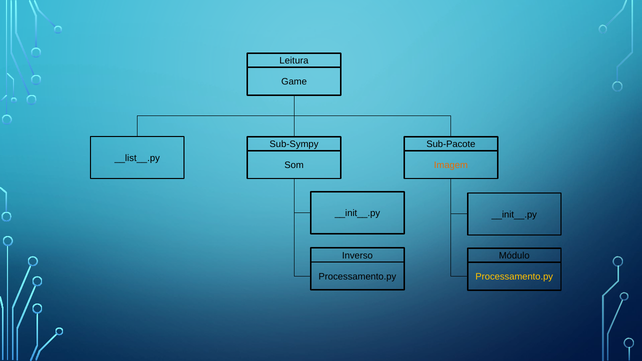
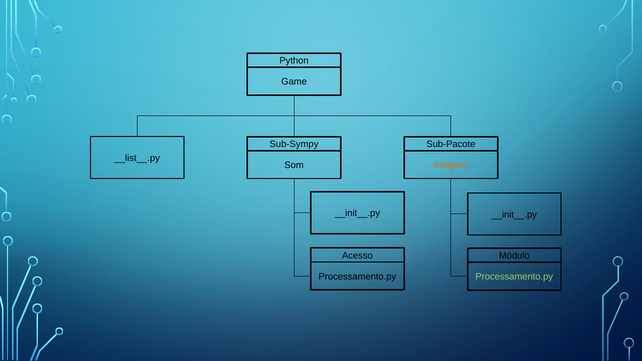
Leitura: Leitura -> Python (294, 61)
Inverso: Inverso -> Acesso (357, 256)
Processamento.py colour: yellow -> light green (514, 277)
